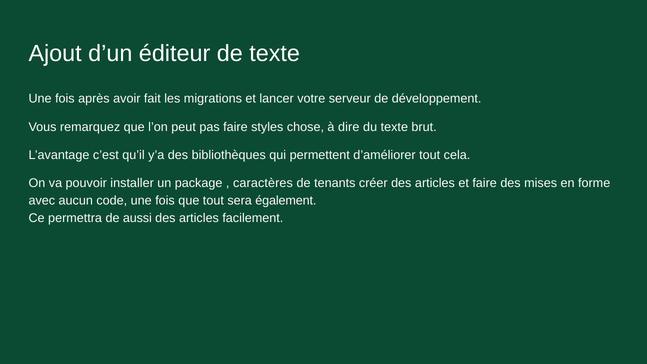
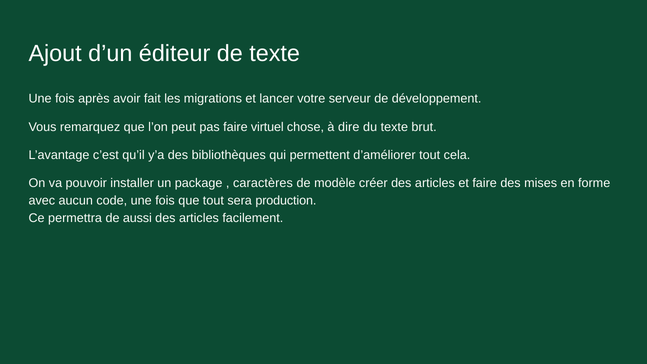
styles: styles -> virtuel (267, 127)
tenants: tenants -> modèle (335, 183)
également: également -> production (286, 201)
